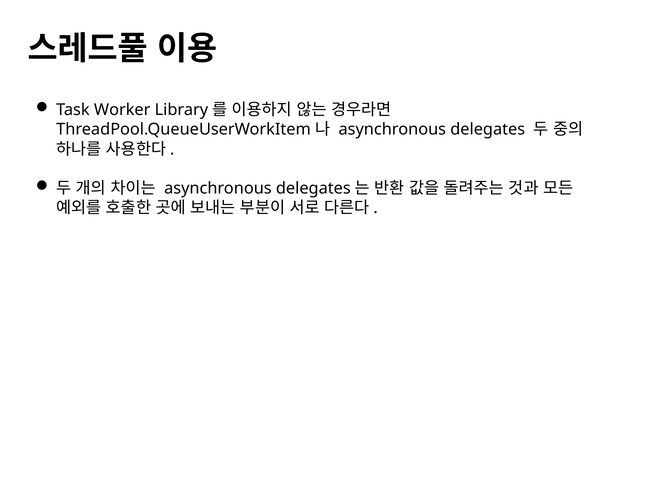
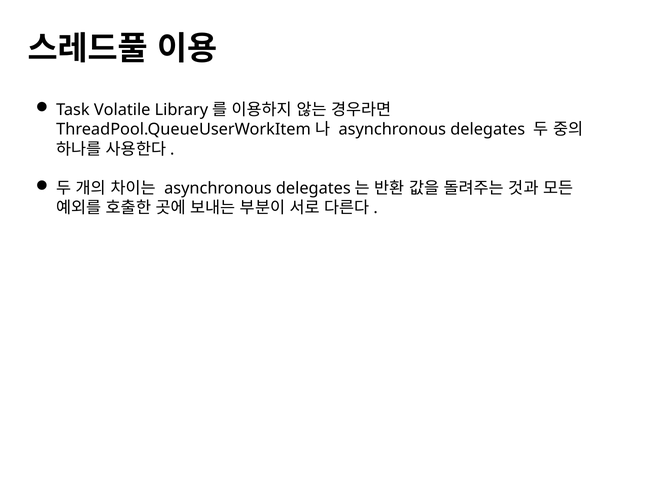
Worker: Worker -> Volatile (122, 110)
